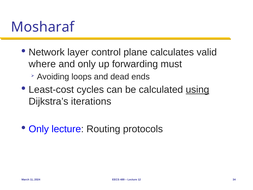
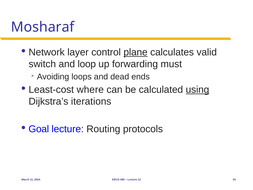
plane underline: none -> present (136, 52)
where: where -> switch (42, 64)
and only: only -> loop (87, 64)
cycles: cycles -> where (90, 90)
Only: Only -> Goal (39, 129)
